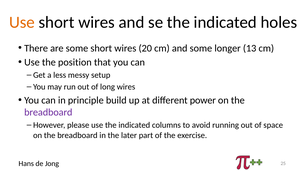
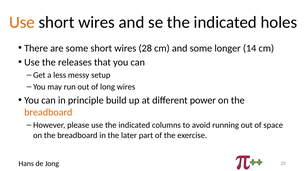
20: 20 -> 28 (145, 48)
13: 13 -> 14 (250, 48)
position: position -> releases (75, 62)
breadboard colour: purple -> orange (48, 112)
